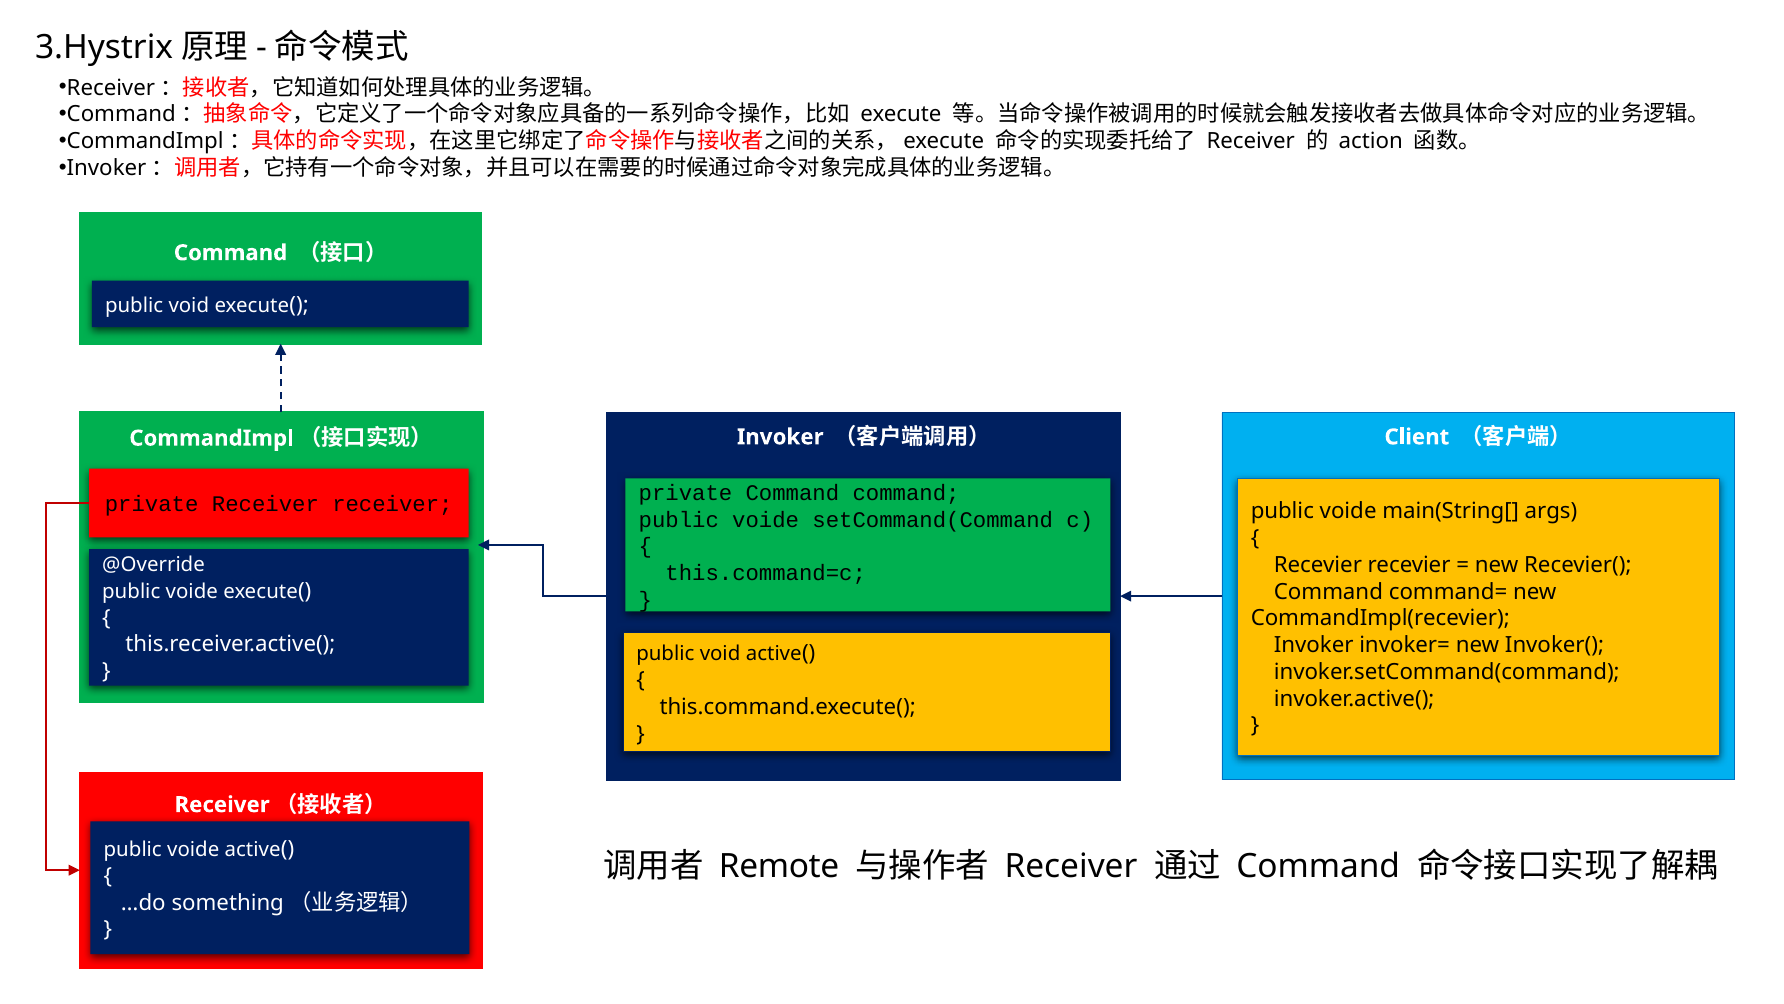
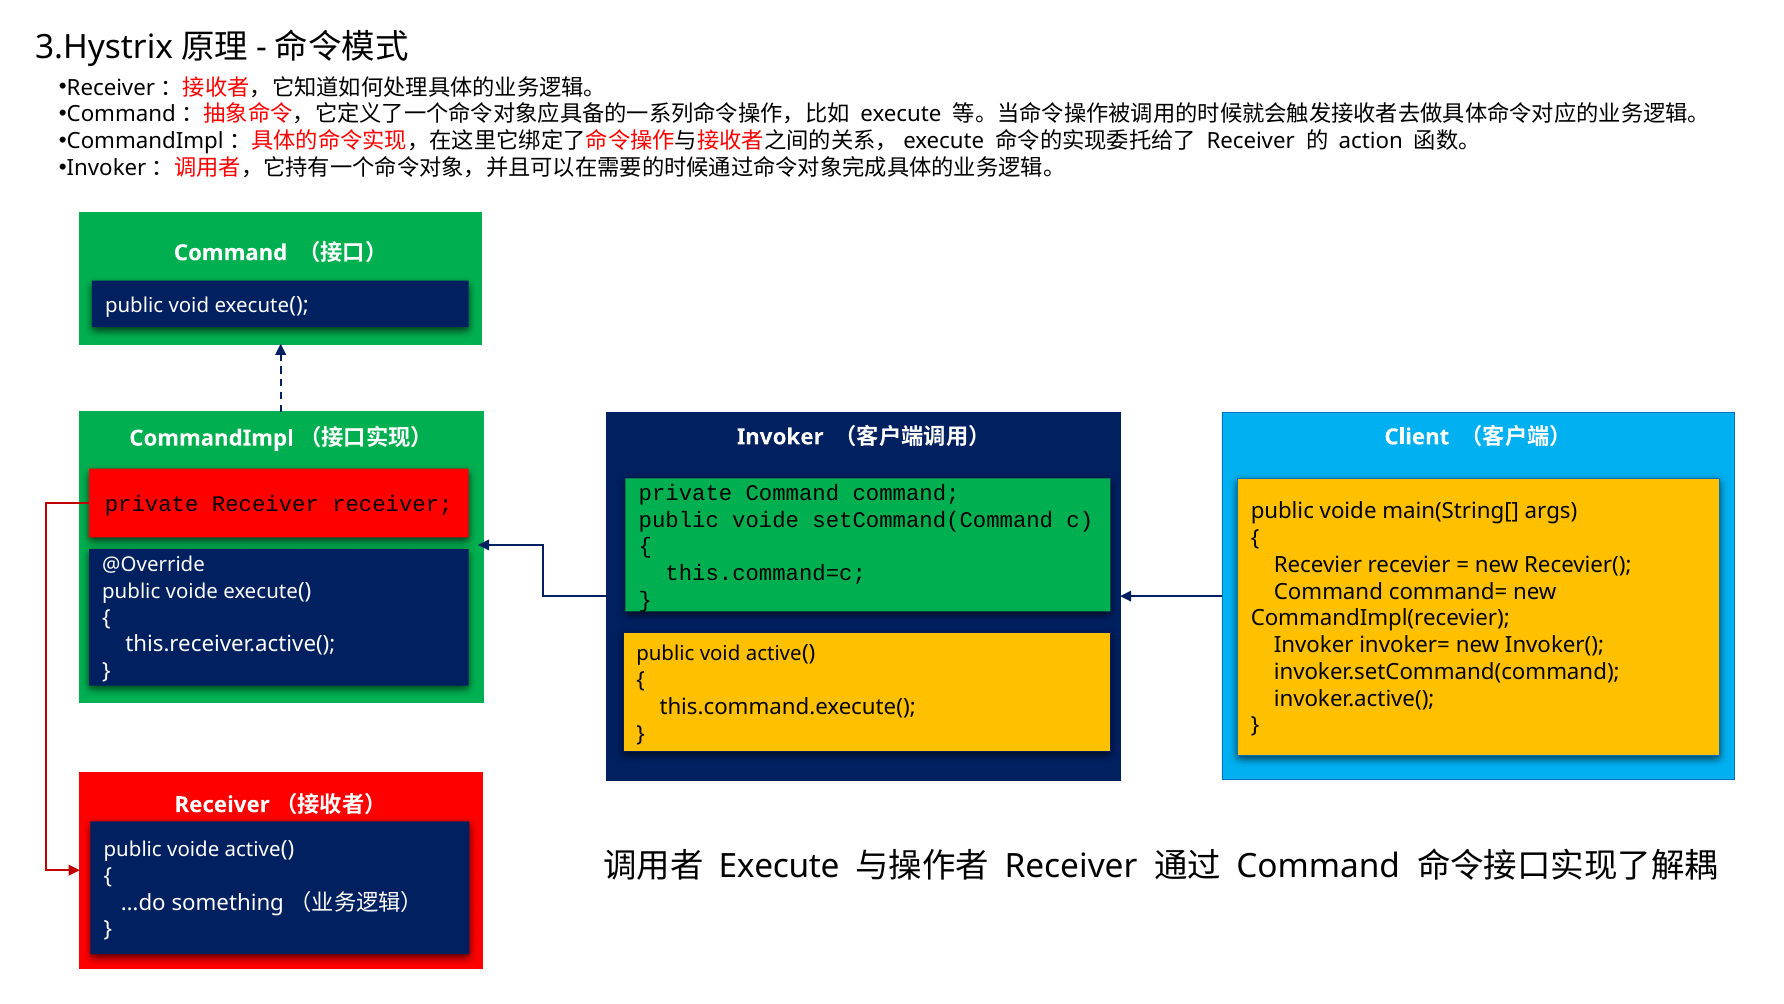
Remote: Remote -> Execute (779, 866)
